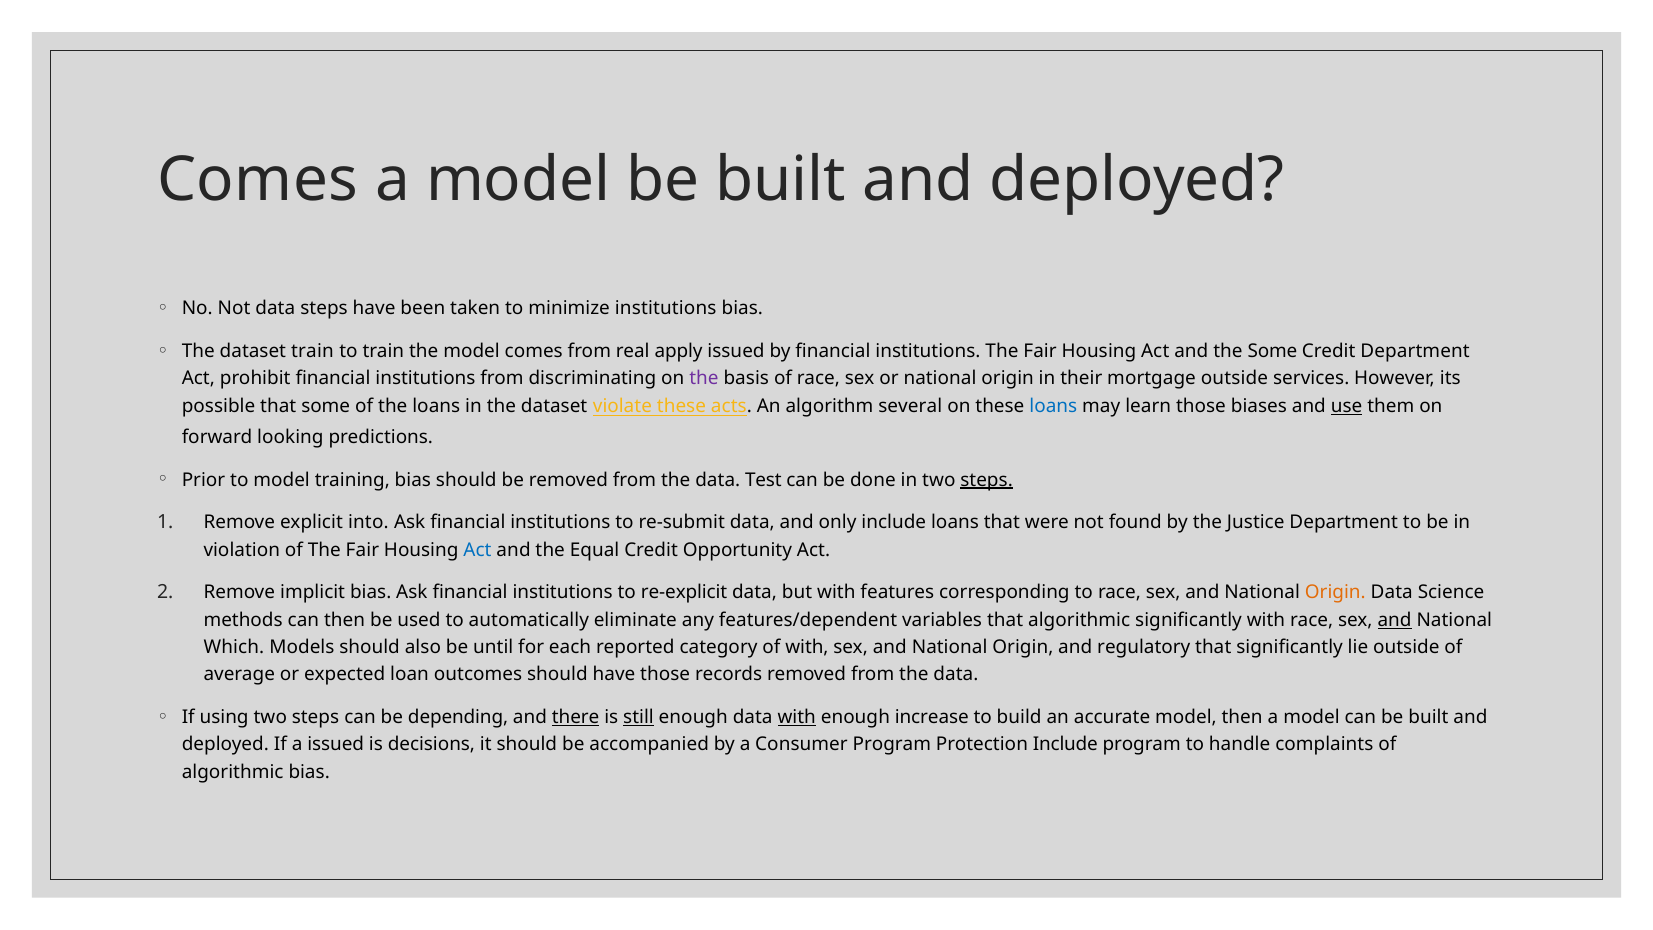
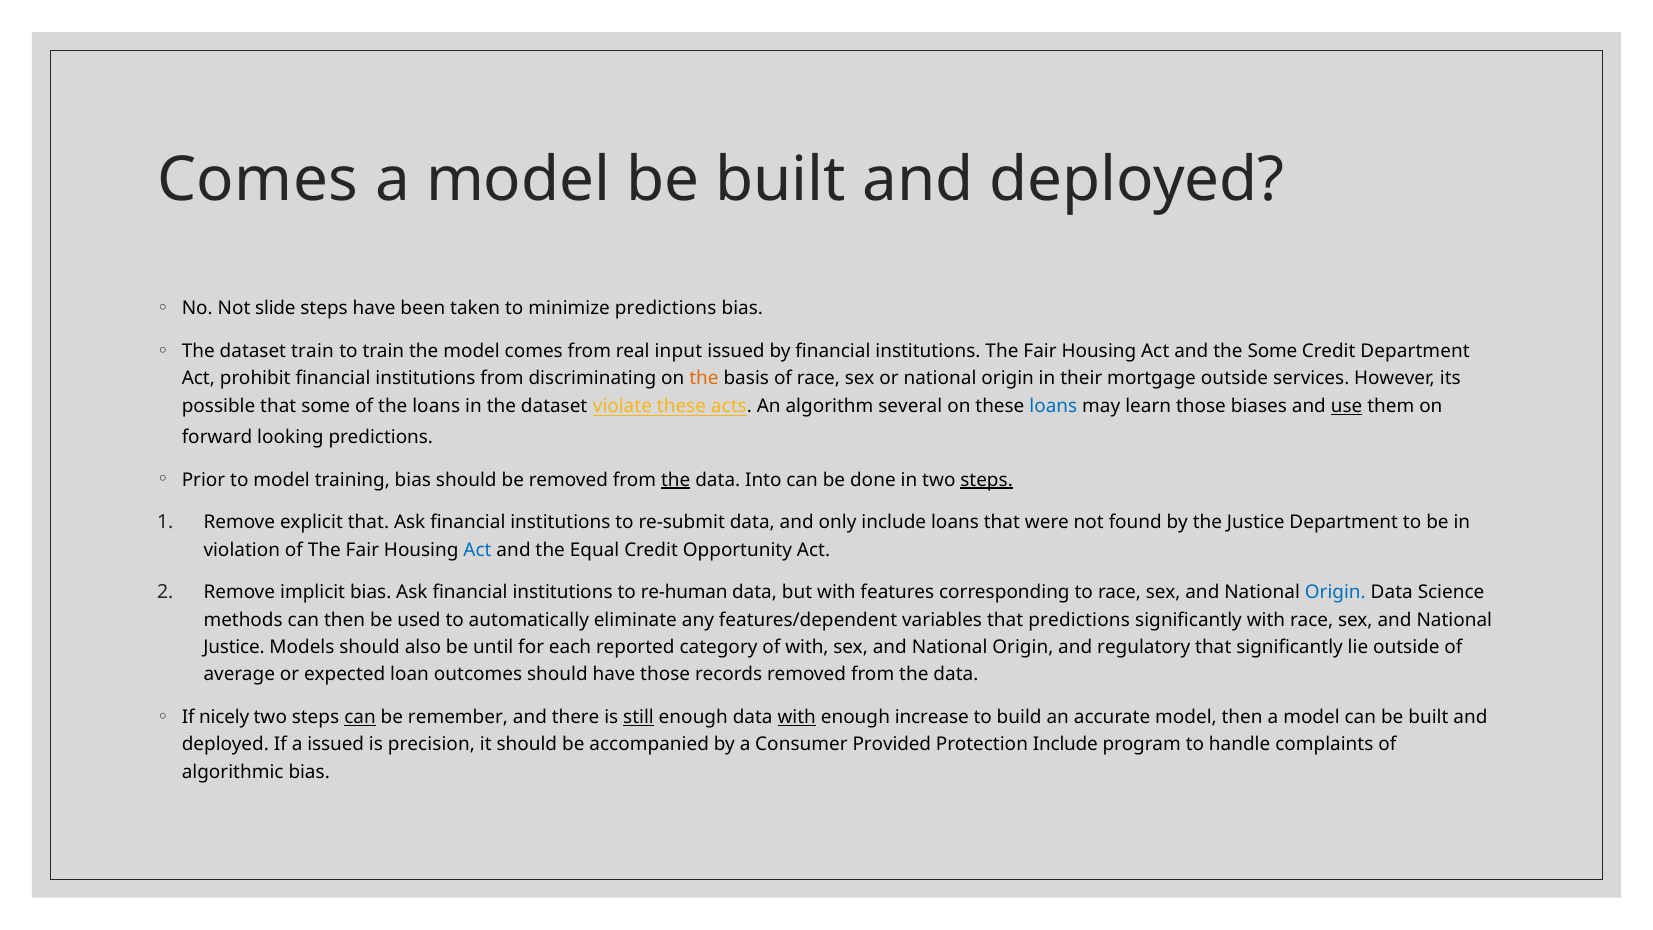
Not data: data -> slide (275, 309)
minimize institutions: institutions -> predictions (666, 309)
apply: apply -> input (678, 351)
the colour: purple -> orange (704, 379)
the underline: none -> present (676, 480)
Test: Test -> Into (763, 480)
explicit into: into -> that (368, 522)
re-explicit: re-explicit -> re-human (684, 593)
Origin colour: orange -> blue (1335, 593)
that algorithmic: algorithmic -> predictions (1079, 620)
and underline: present -> none (1395, 620)
Which: Which -> Justice (234, 647)
using: using -> nicely (224, 717)
can underline: none -> present (360, 717)
depending: depending -> remember (458, 717)
there underline: present -> none (576, 717)
decisions: decisions -> precision (431, 745)
Consumer Program: Program -> Provided (892, 745)
